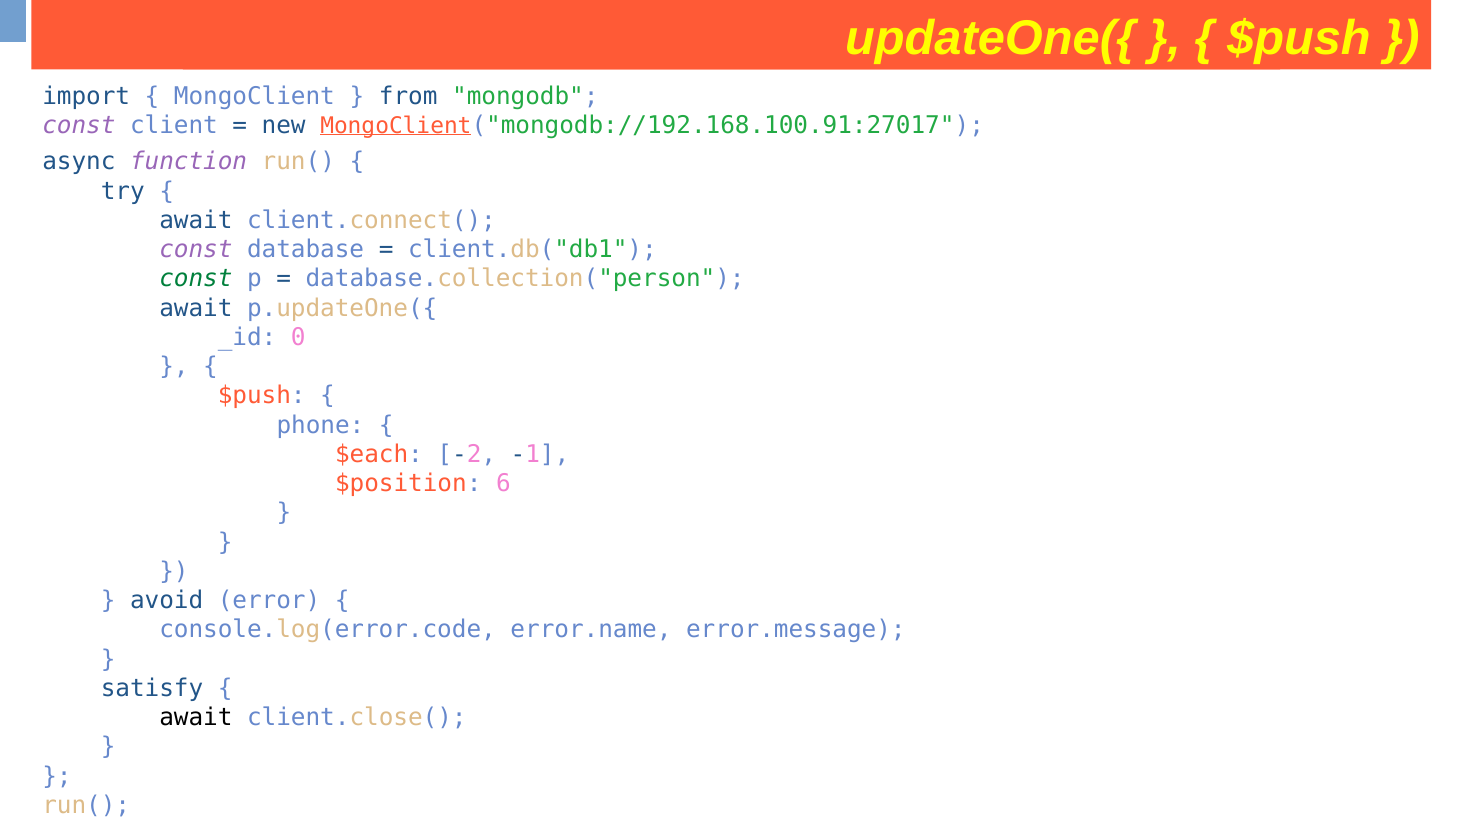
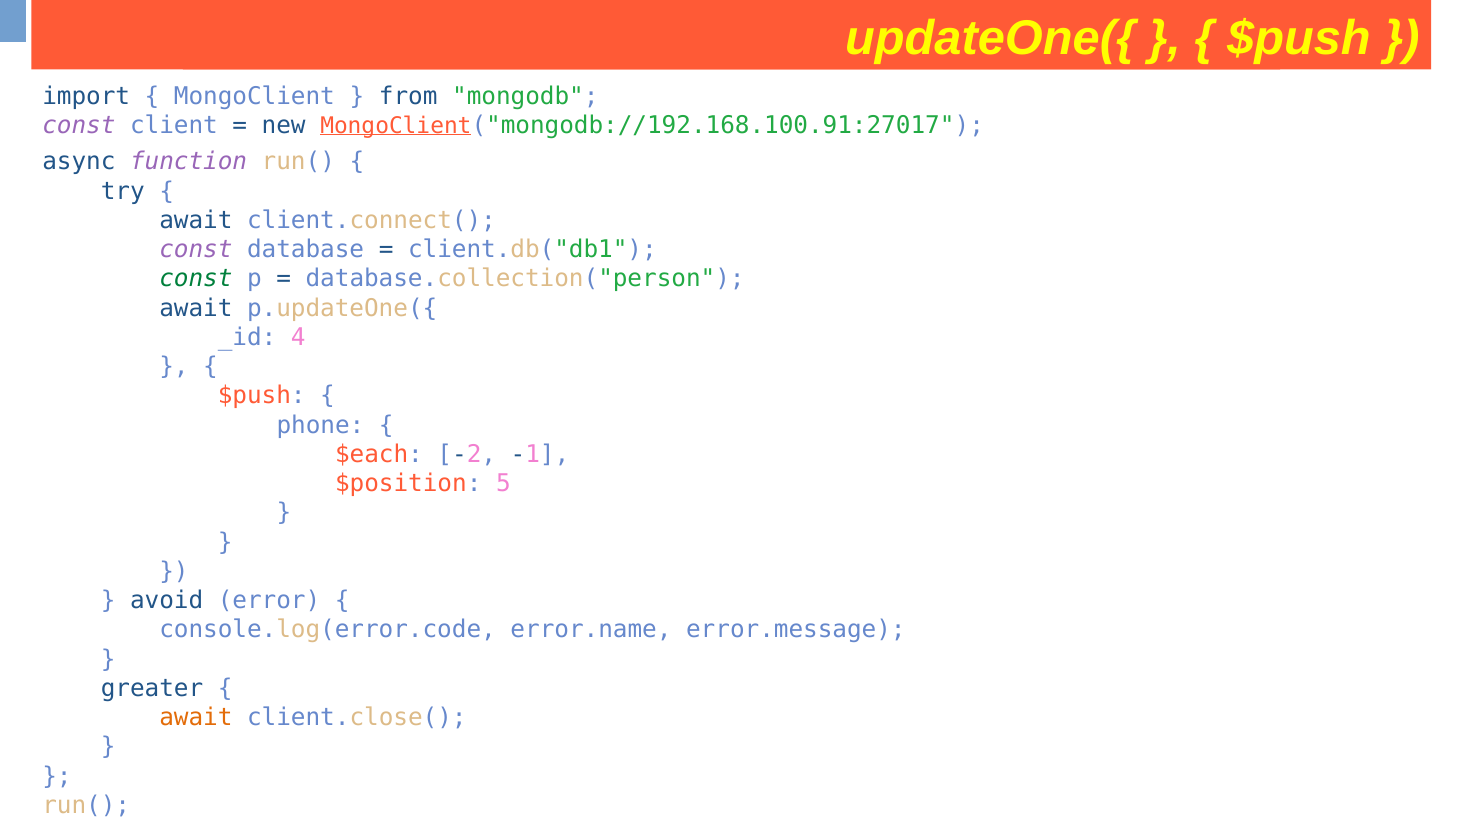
0: 0 -> 4 (298, 337)
6: 6 -> 5 (503, 484)
satisfy: satisfy -> greater (152, 688)
await colour: black -> orange (196, 718)
